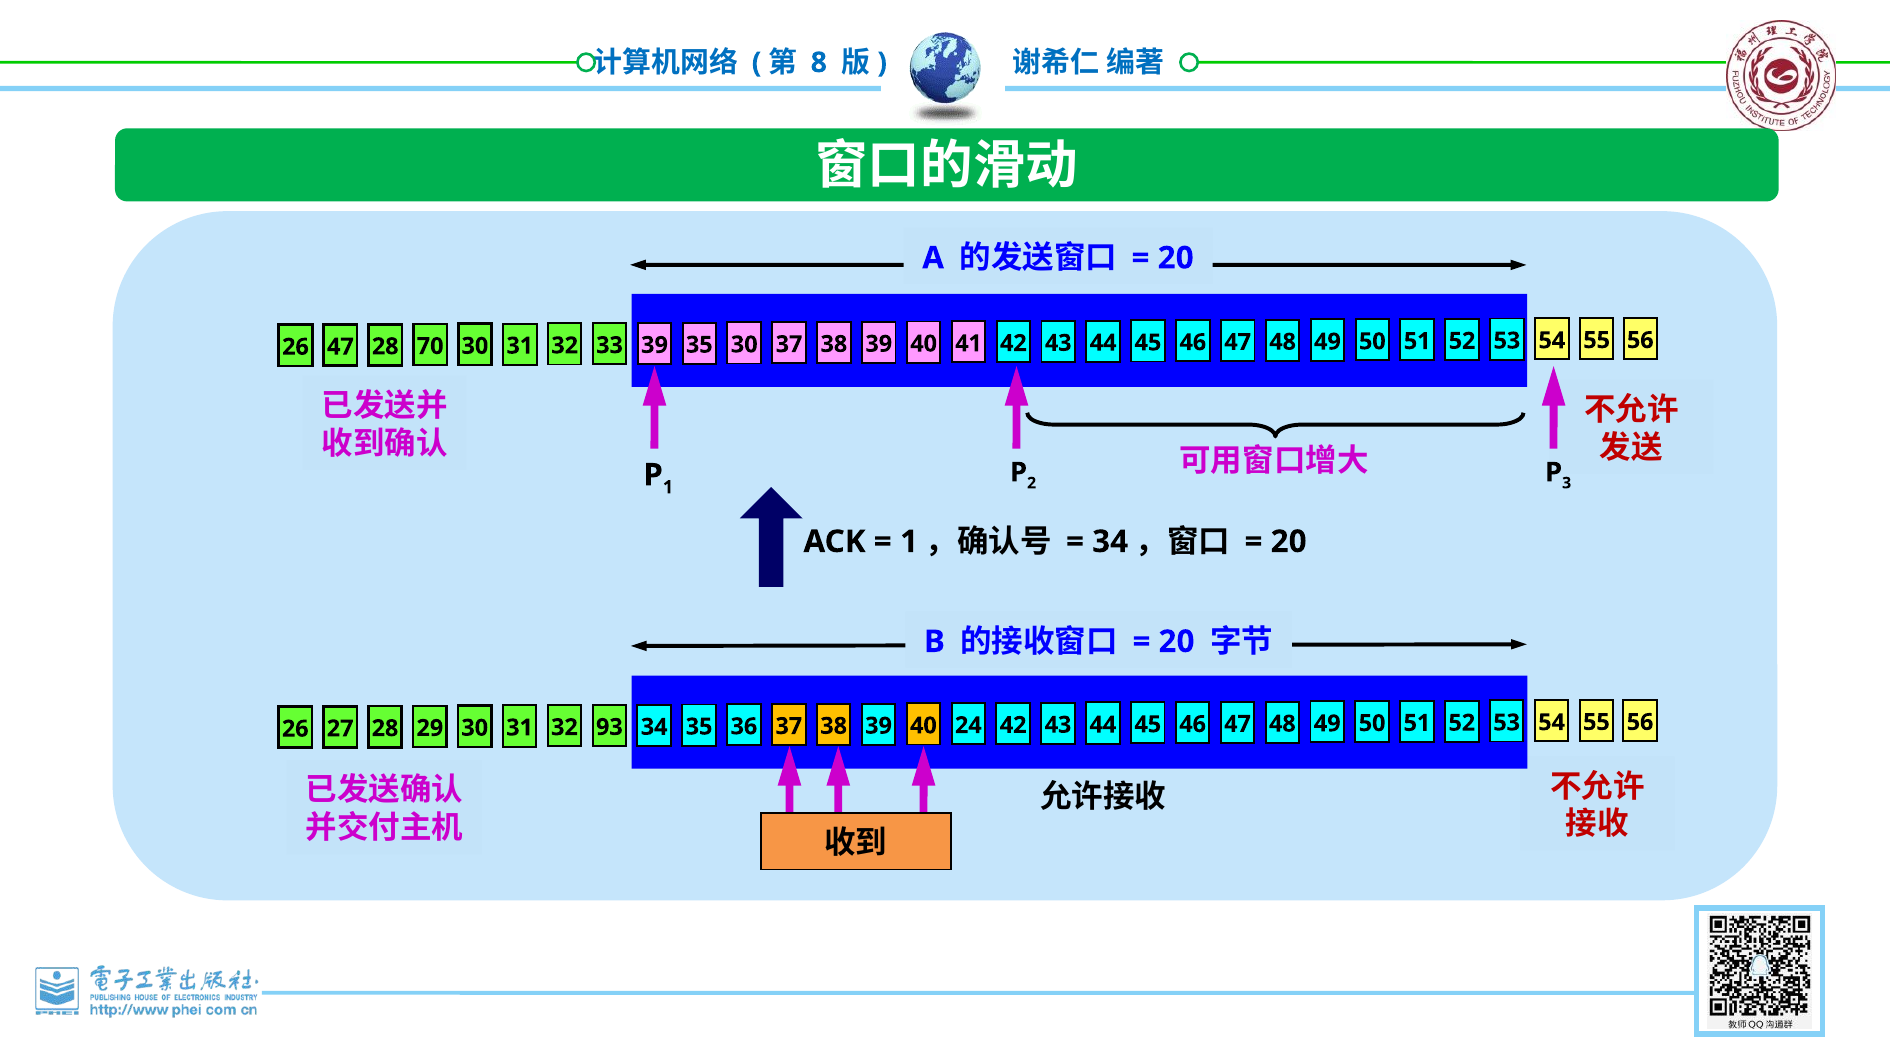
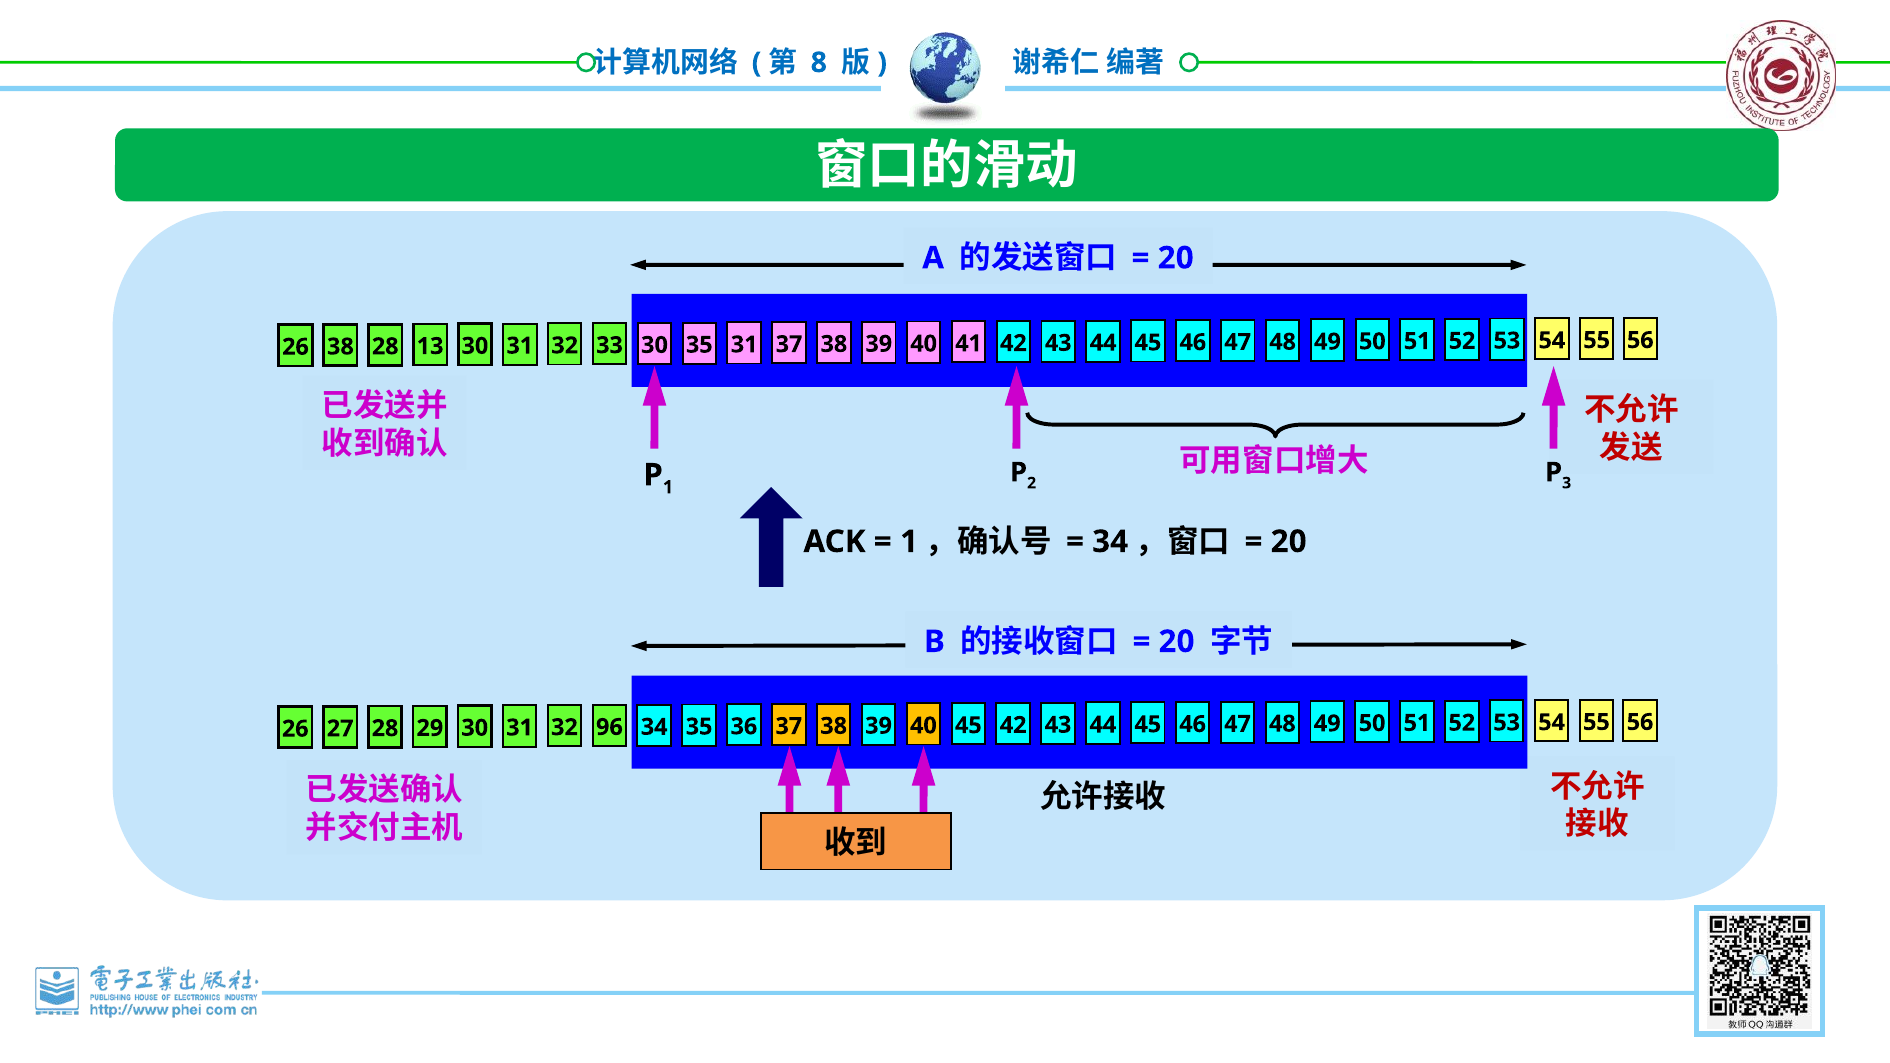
26 47: 47 -> 38 (340, 347)
70: 70 -> 13 (430, 346)
33 39: 39 -> 30 (655, 345)
35 30: 30 -> 31 (744, 345)
93: 93 -> 96 (609, 727)
40 24: 24 -> 45 (968, 725)
